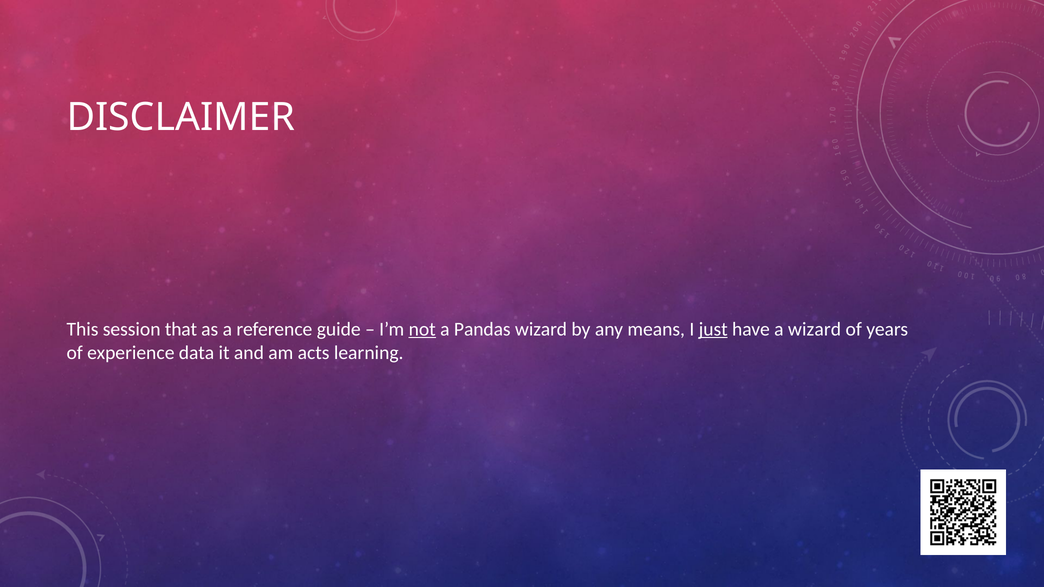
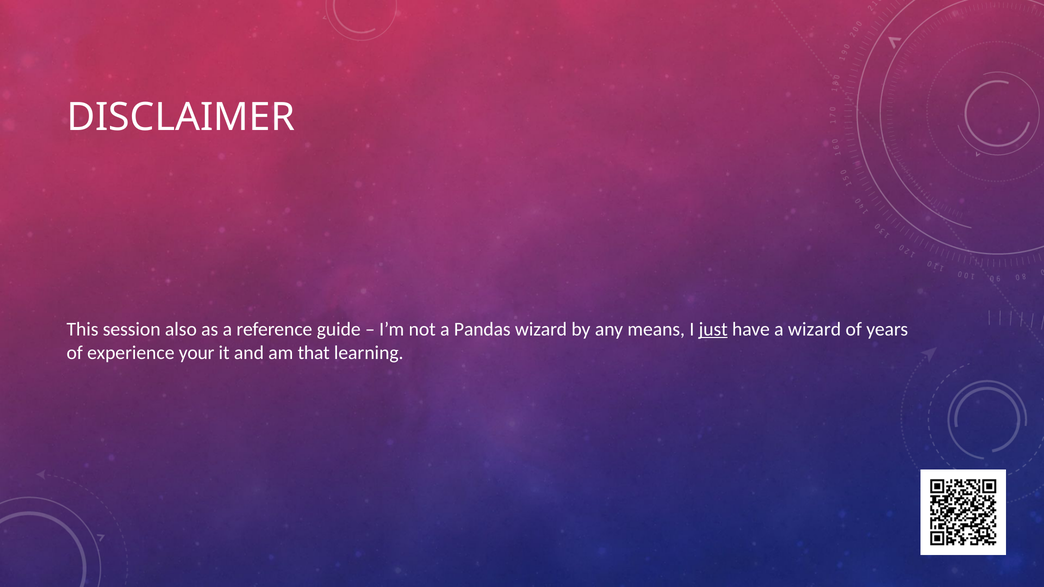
that: that -> also (181, 329)
not underline: present -> none (422, 329)
data: data -> your (197, 353)
acts: acts -> that (314, 353)
